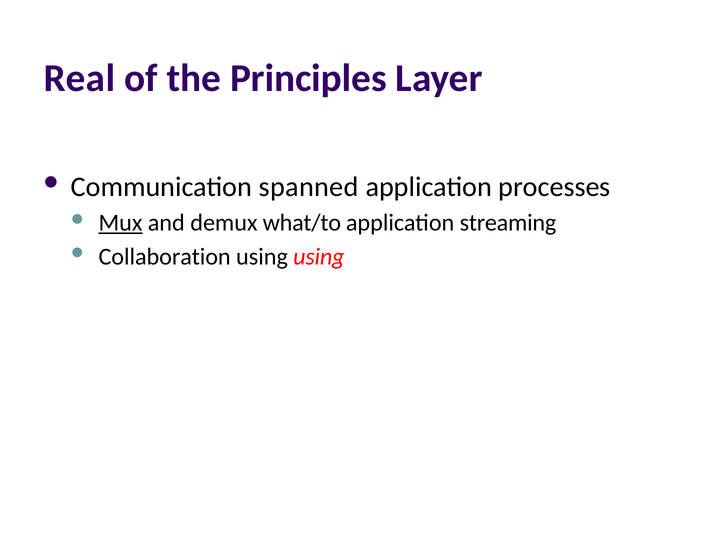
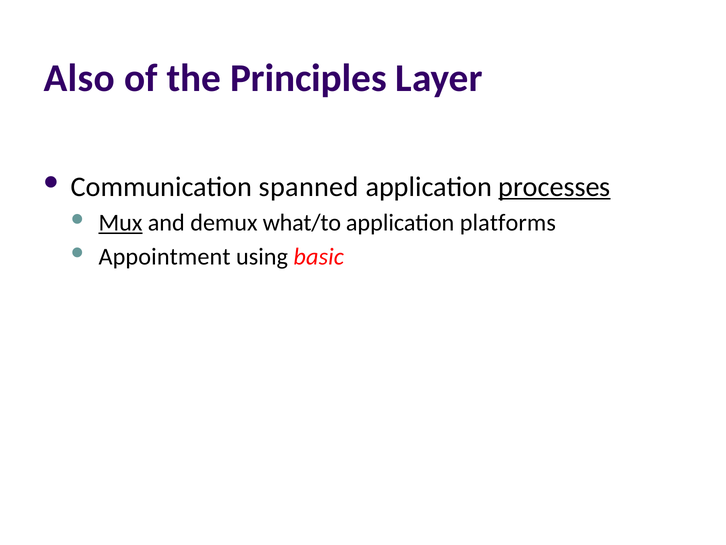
Real: Real -> Also (79, 78)
processes underline: none -> present (554, 187)
streaming: streaming -> platforms (508, 223)
Collaboration: Collaboration -> Appointment (165, 256)
using using: using -> basic (319, 256)
